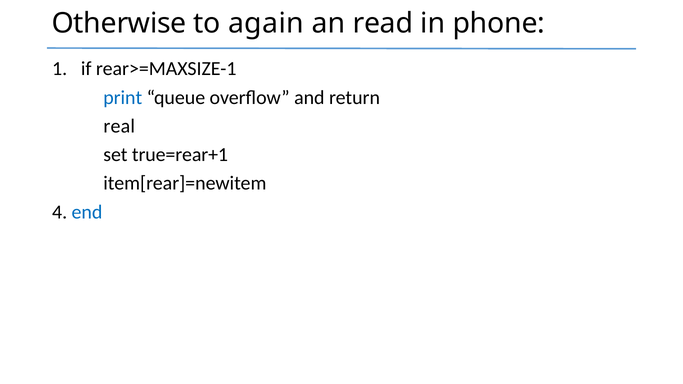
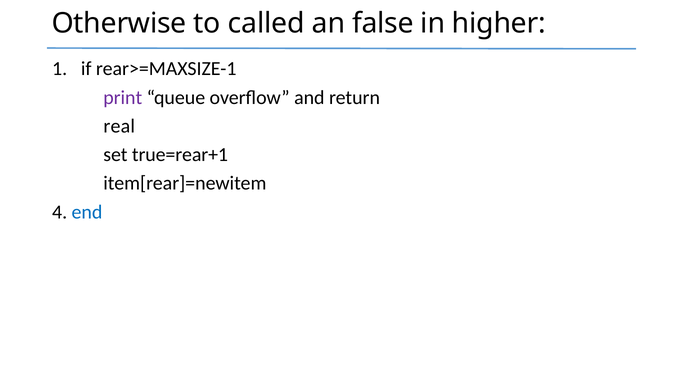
again: again -> called (266, 24)
read: read -> false (383, 24)
phone: phone -> higher (499, 24)
print colour: blue -> purple (123, 98)
